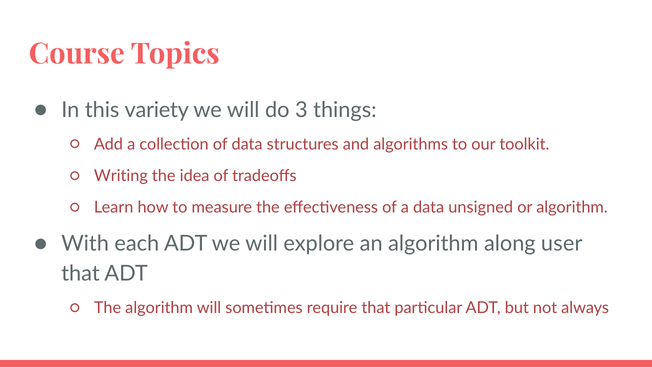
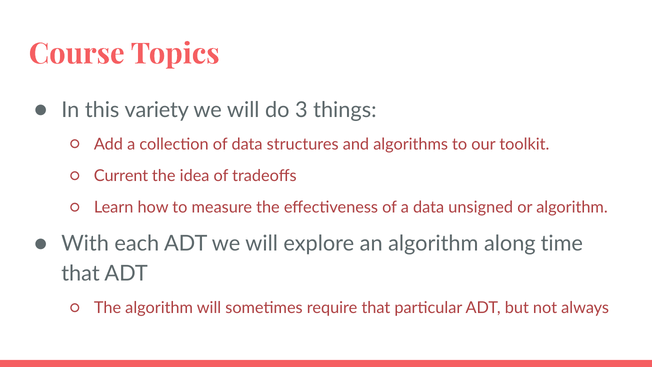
Writing: Writing -> Current (121, 176)
user: user -> time (562, 244)
